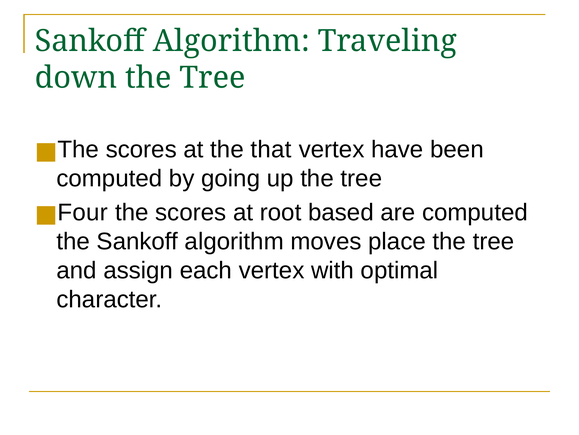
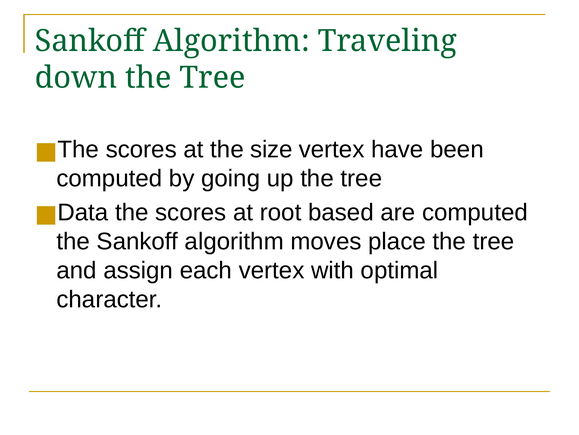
that: that -> size (271, 149)
Four: Four -> Data (83, 212)
